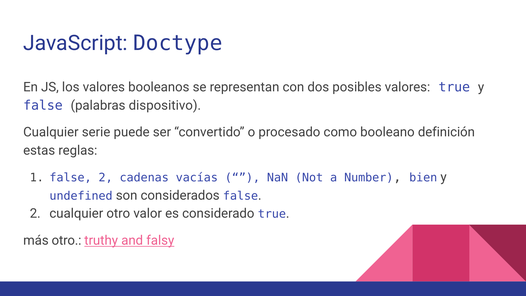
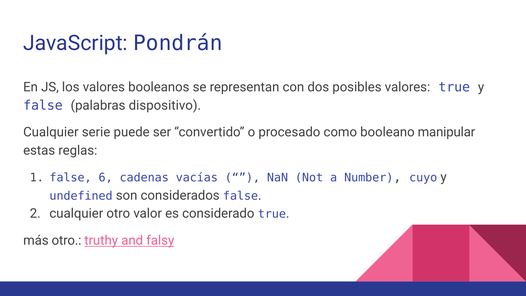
Doctype: Doctype -> Pondrán (178, 43)
definición: definición -> manipular (446, 132)
2: 2 -> 6 (106, 178)
bien: bien -> cuyo (423, 178)
